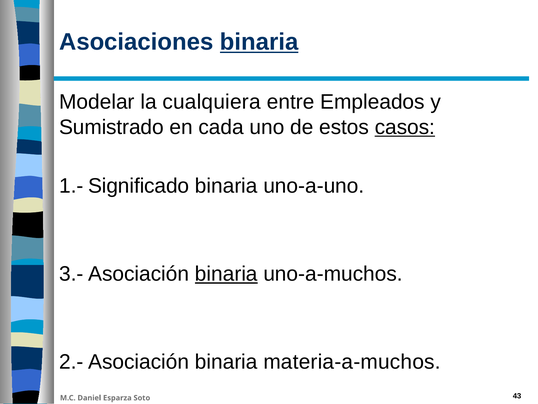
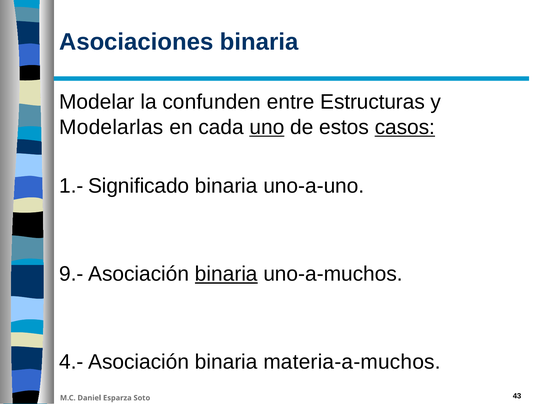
binaria underline: present -> none (259, 42)
cualquiera: cualquiera -> confunden (212, 102)
Empleados: Empleados -> Estructuras (373, 102)
Sumistrado: Sumistrado -> Modelarlas (111, 127)
uno underline: none -> present (267, 127)
3.-: 3.- -> 9.- (71, 274)
2.-: 2.- -> 4.- (71, 362)
